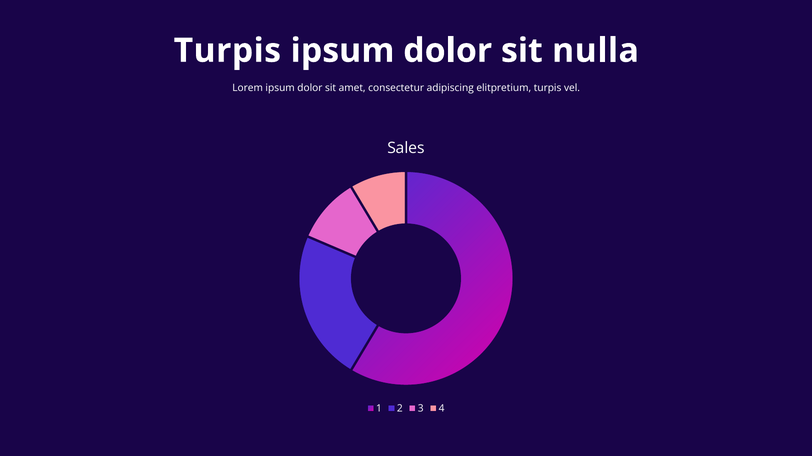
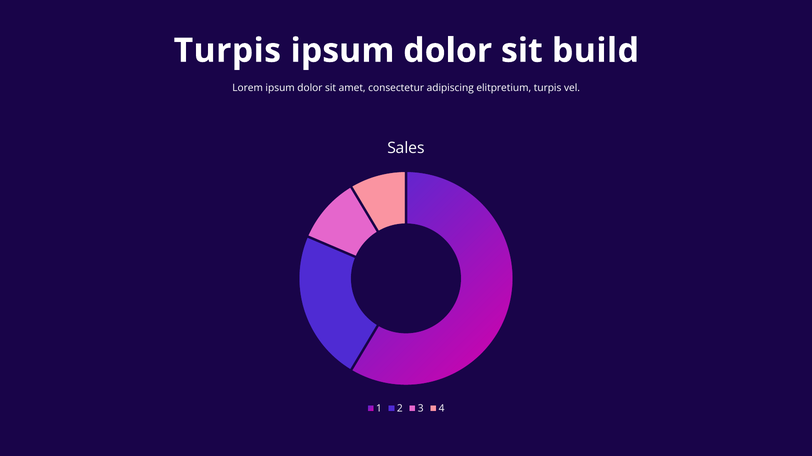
nulla: nulla -> build (595, 51)
